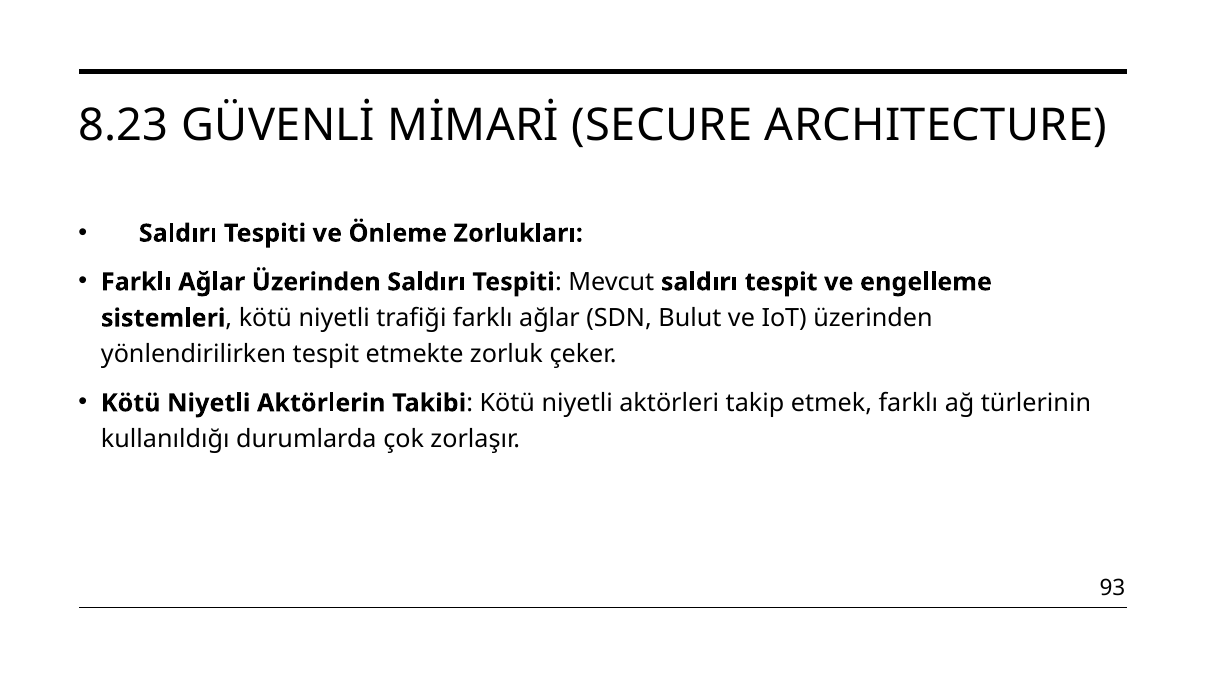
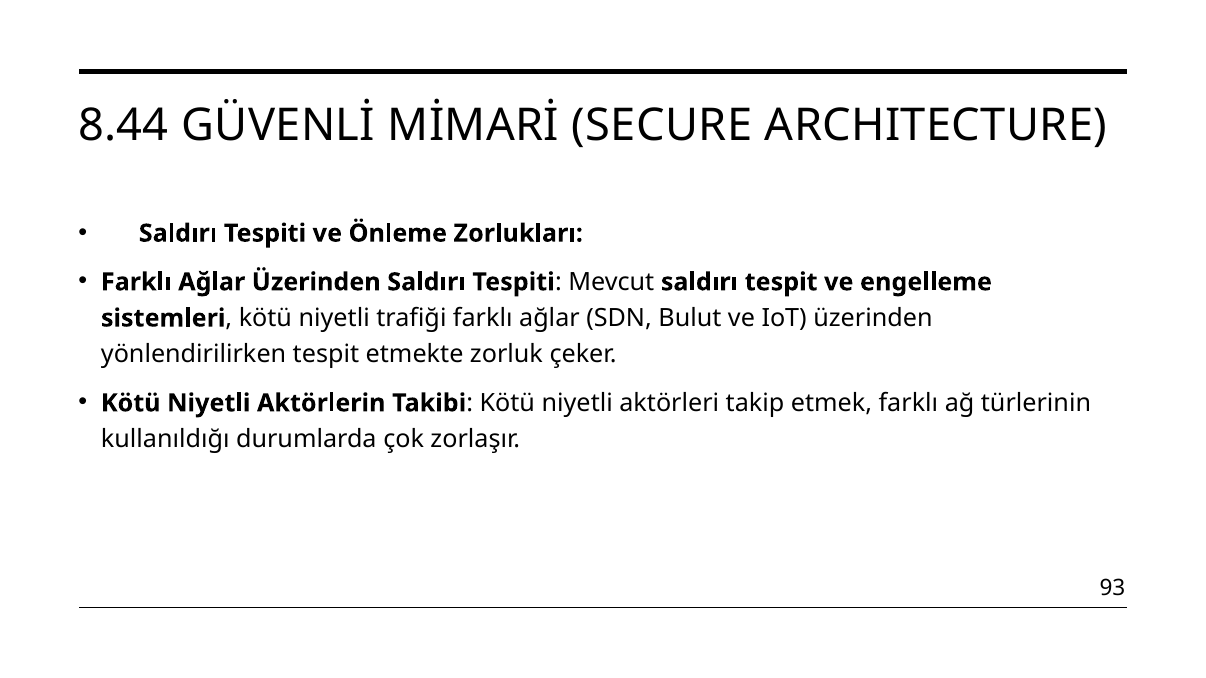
8.23: 8.23 -> 8.44 (124, 126)
